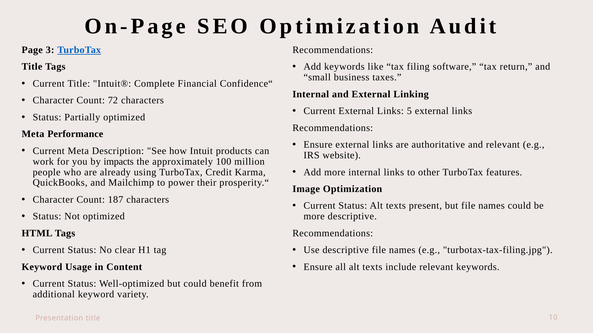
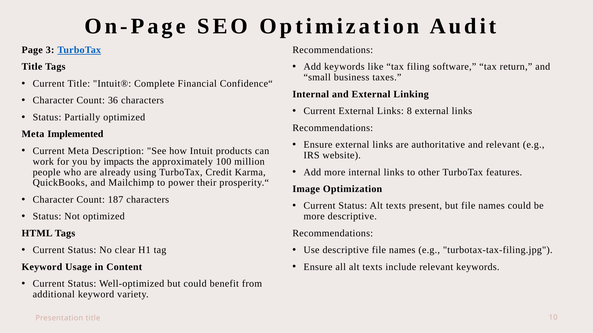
72: 72 -> 36 (113, 101)
5: 5 -> 8 (409, 111)
Performance: Performance -> Implemented (75, 134)
